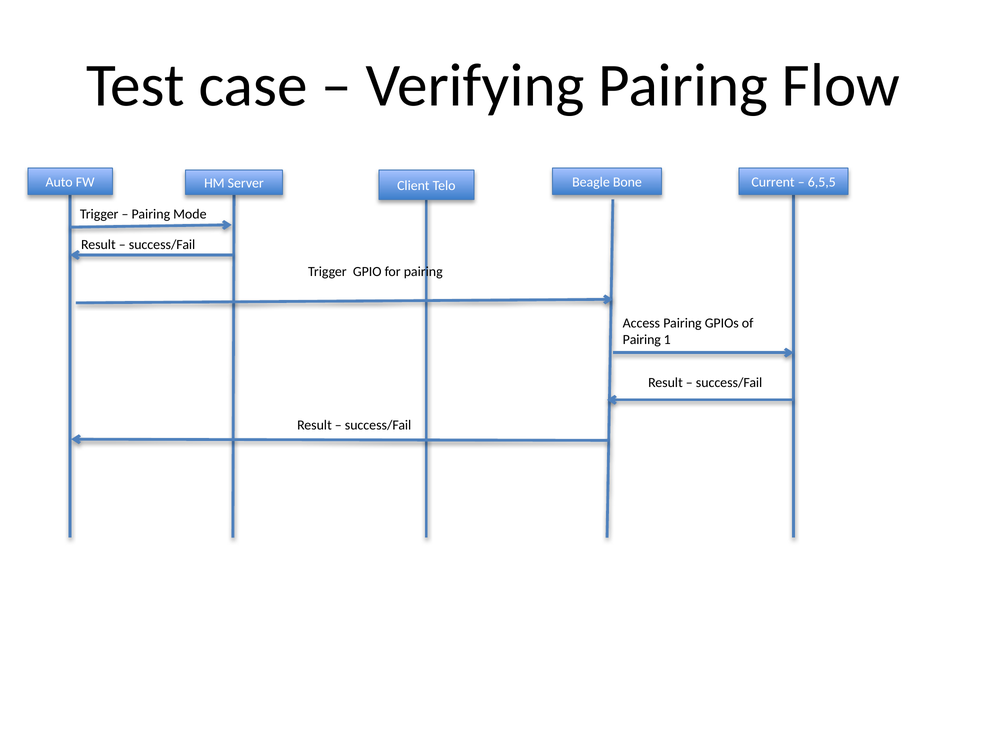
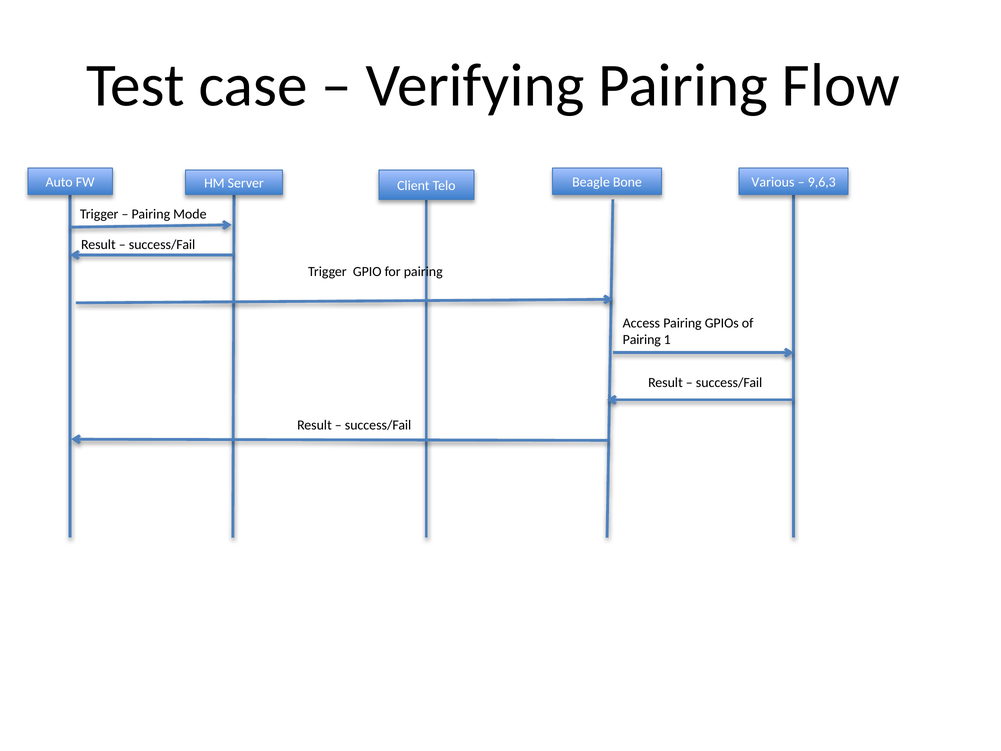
Current: Current -> Various (773, 182)
6,5,5: 6,5,5 -> 9,6,3 (822, 182)
